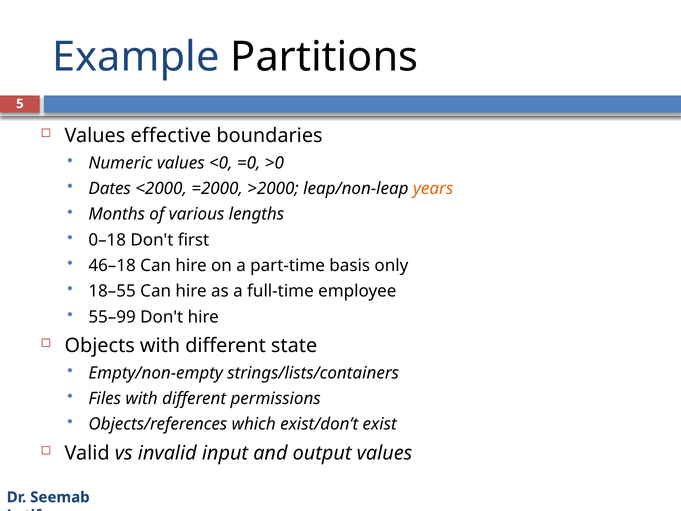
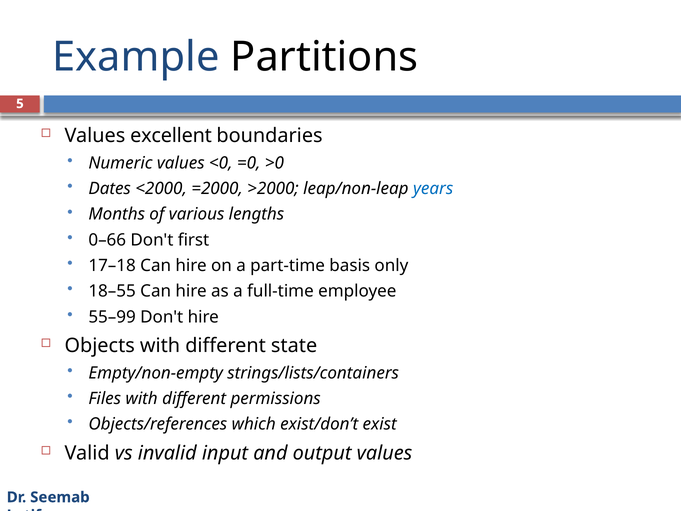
effective: effective -> excellent (171, 136)
years colour: orange -> blue (433, 189)
0–18: 0–18 -> 0–66 (107, 240)
46–18: 46–18 -> 17–18 (112, 265)
